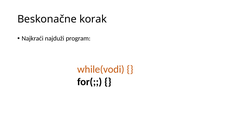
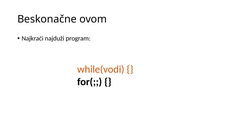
korak: korak -> ovom (93, 19)
